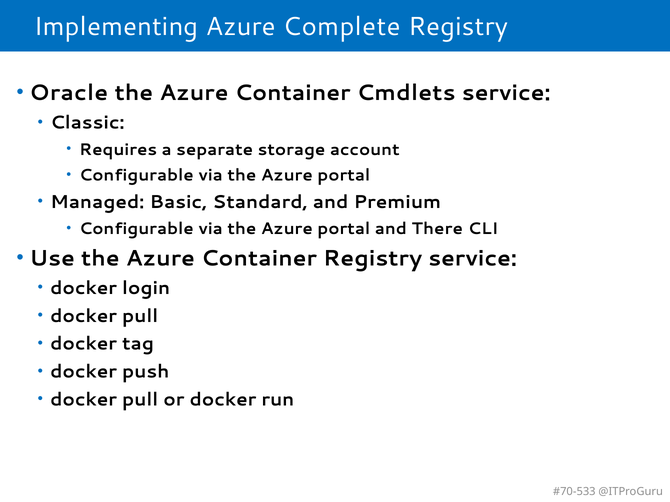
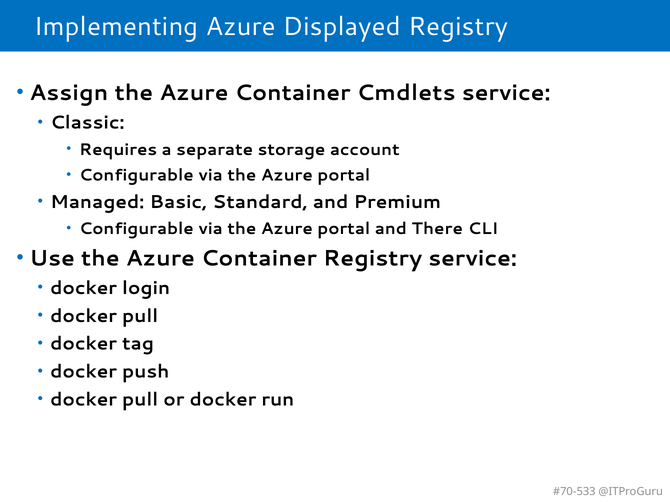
Complete: Complete -> Displayed (342, 26)
Oracle: Oracle -> Assign (69, 93)
